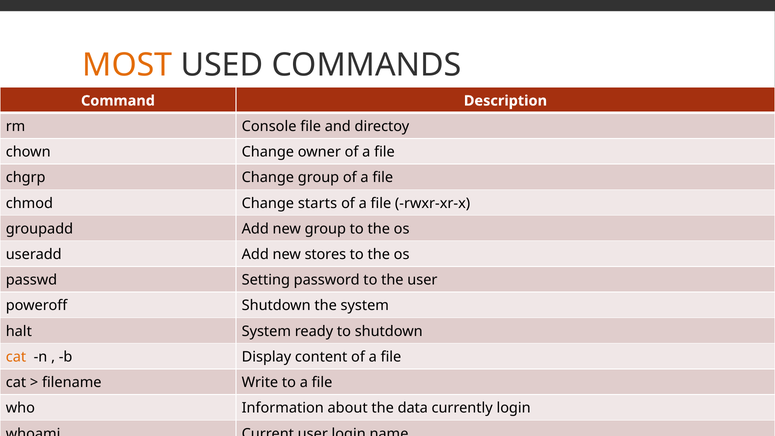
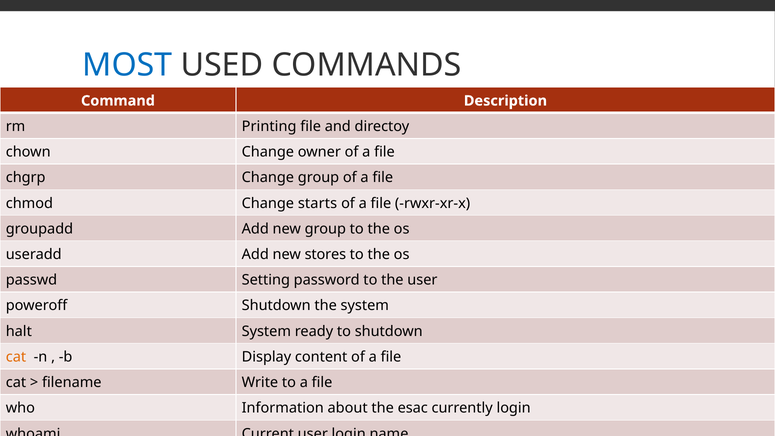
MOST colour: orange -> blue (127, 65)
Console: Console -> Printing (269, 126)
data: data -> esac (413, 408)
